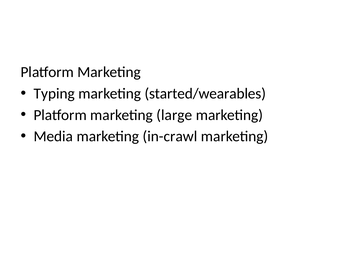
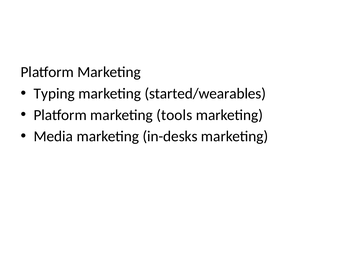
large: large -> tools (174, 115)
in-crawl: in-crawl -> in-desks (170, 136)
